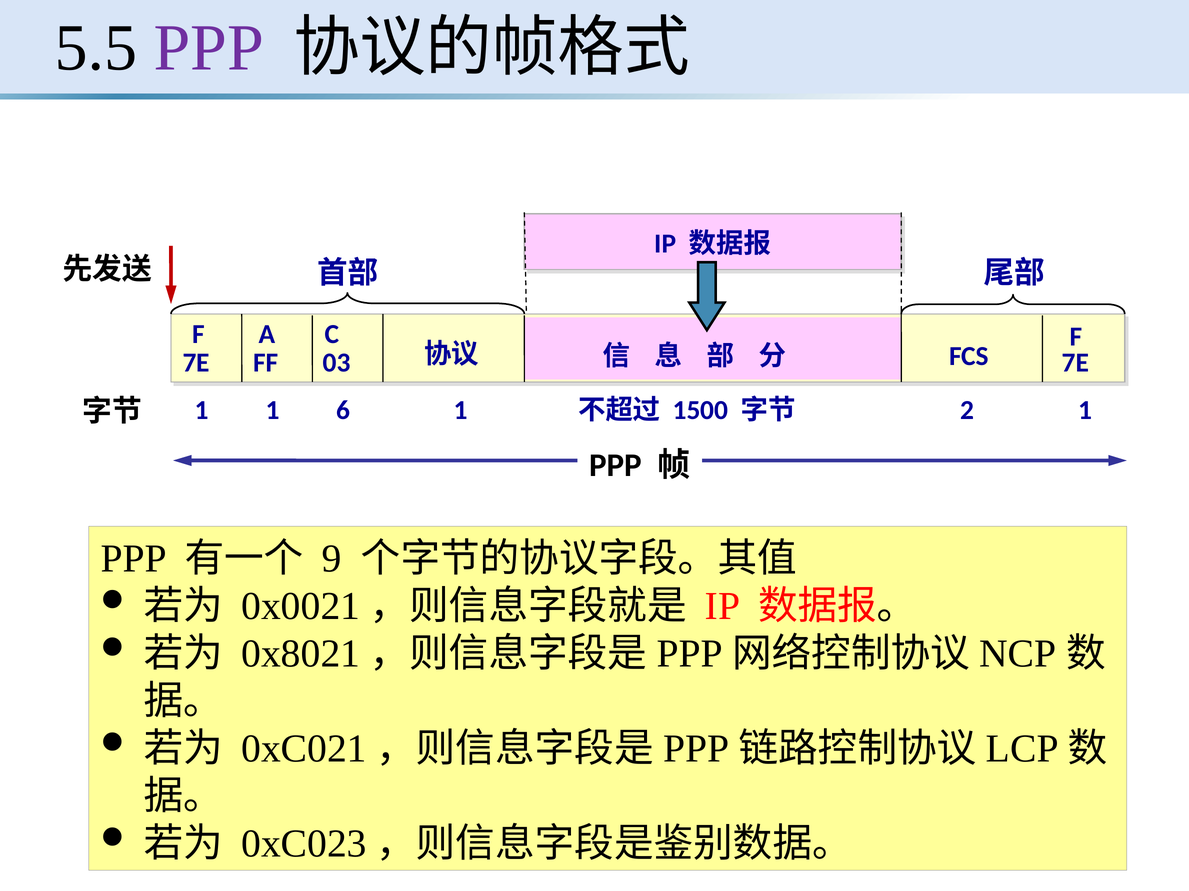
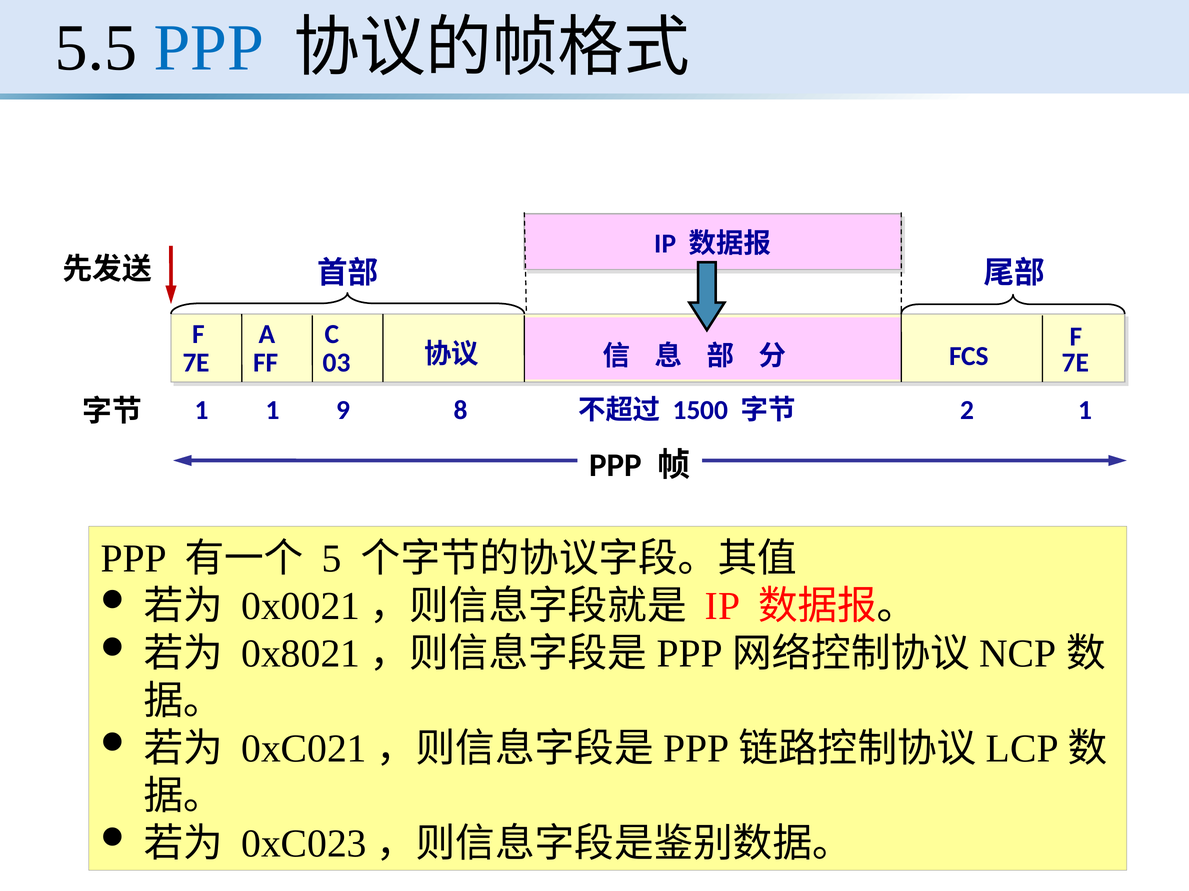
PPP colour: purple -> blue (209, 48)
1: 1 -> 8 (461, 411)
6: 6 -> 9 (343, 411)
9: 9 -> 5 (332, 559)
